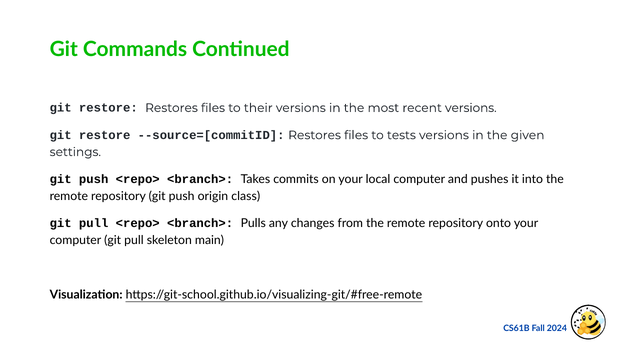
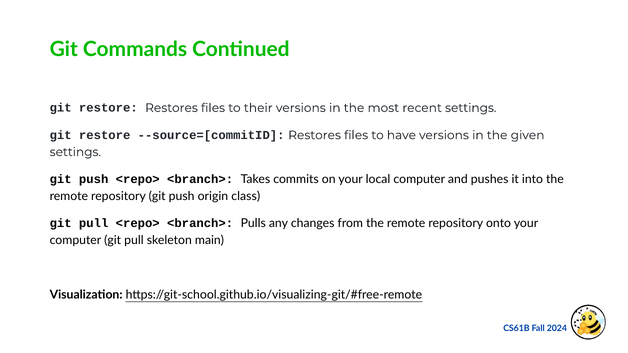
recent versions: versions -> settings (471, 108)
tests: tests -> have (401, 135)
